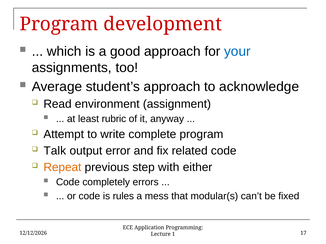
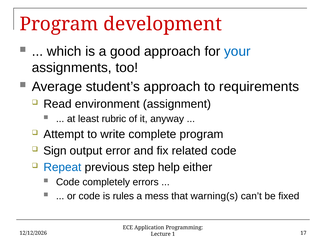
acknowledge: acknowledge -> requirements (259, 87)
Talk: Talk -> Sign (55, 151)
Repeat colour: orange -> blue (62, 168)
with: with -> help (169, 168)
modular(s: modular(s -> warning(s (214, 196)
